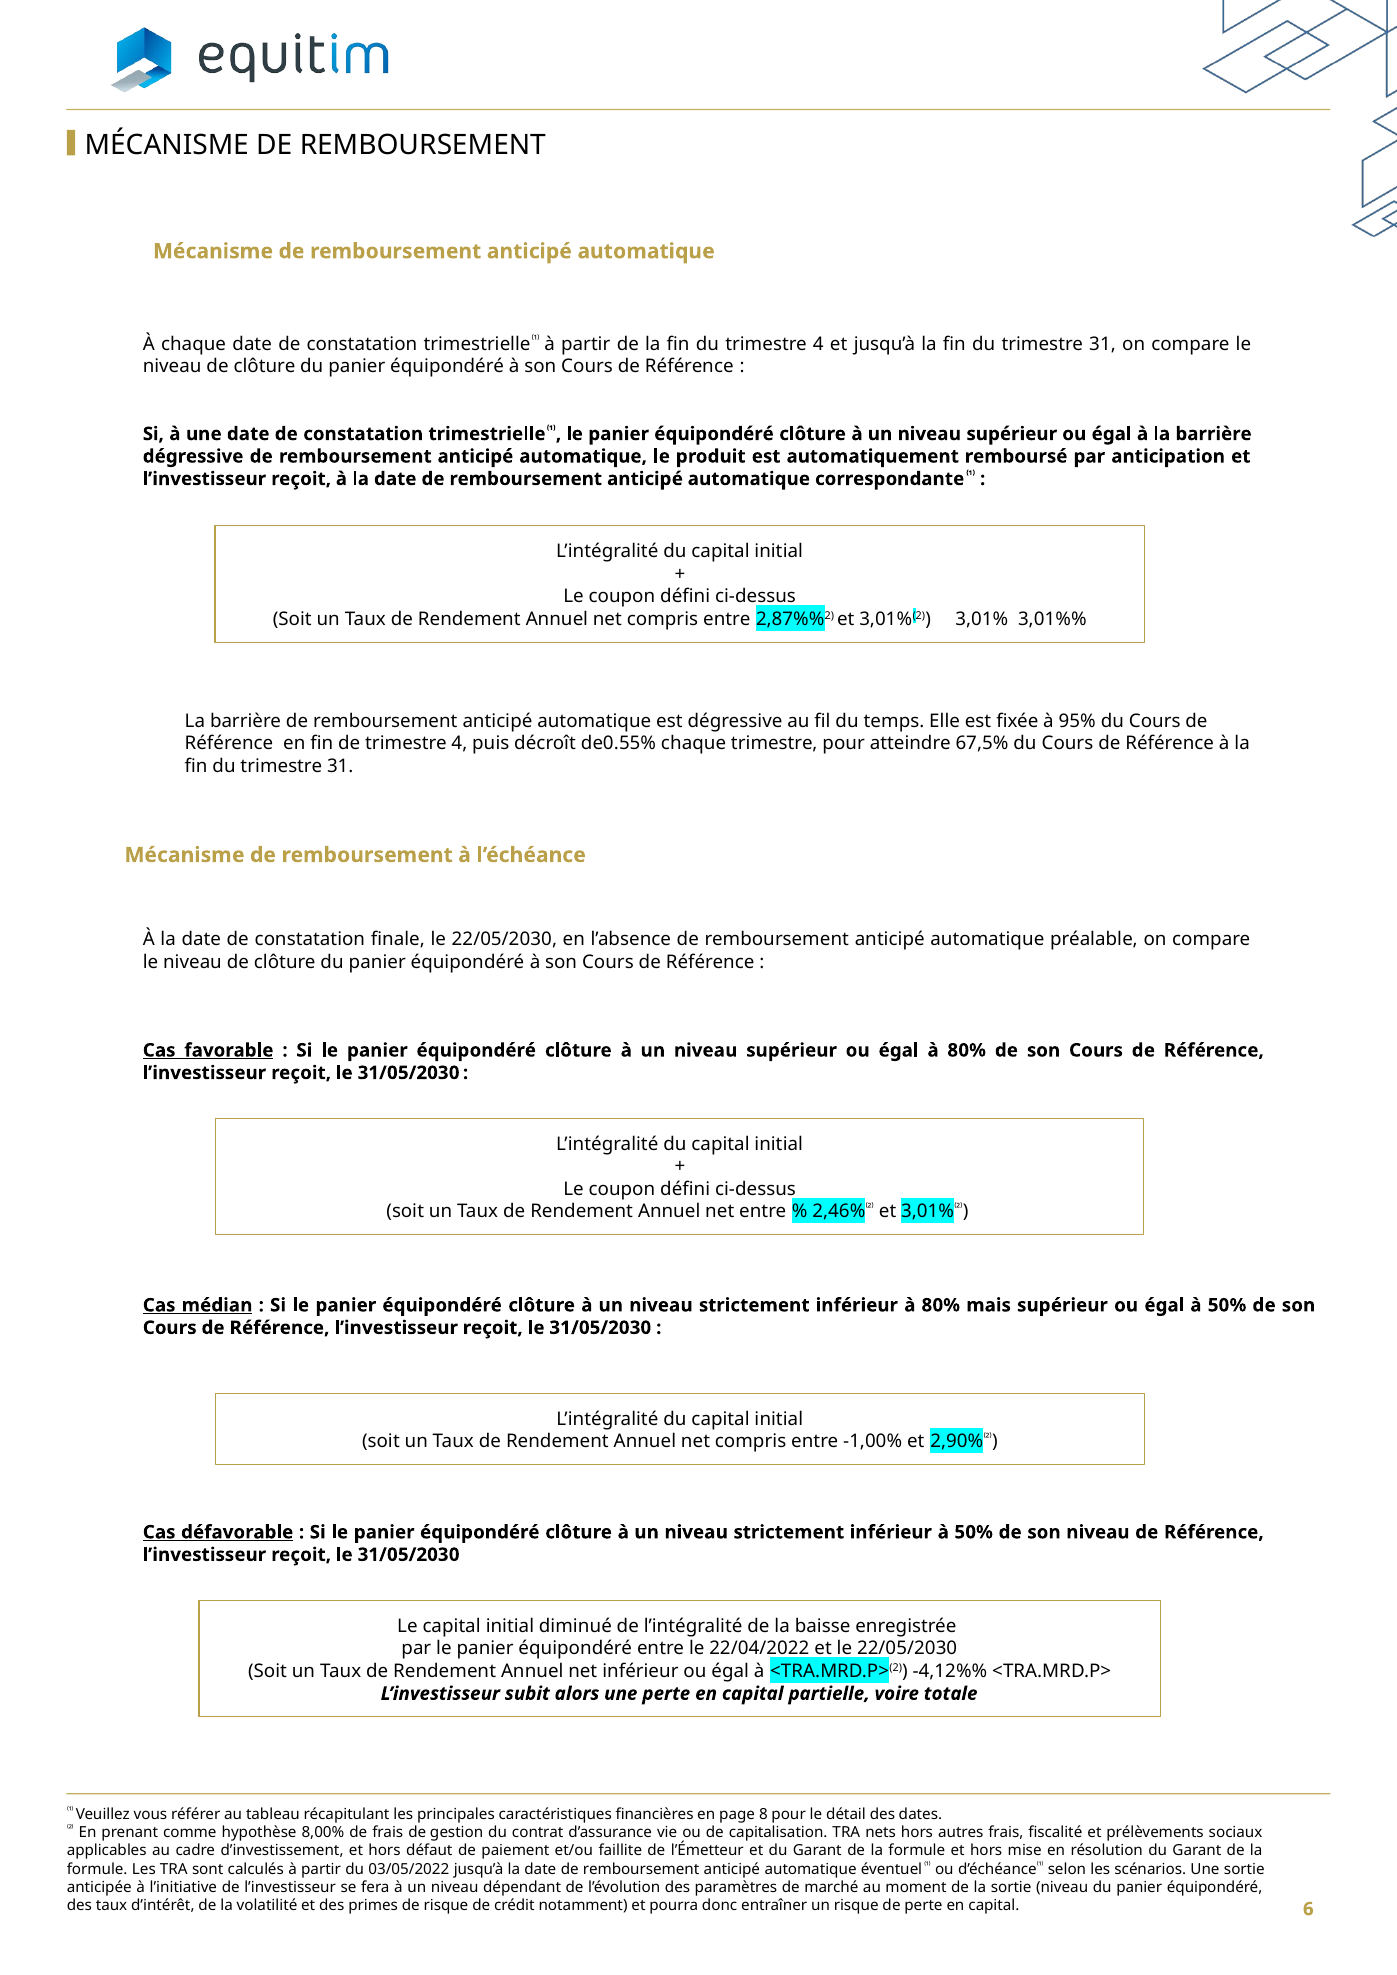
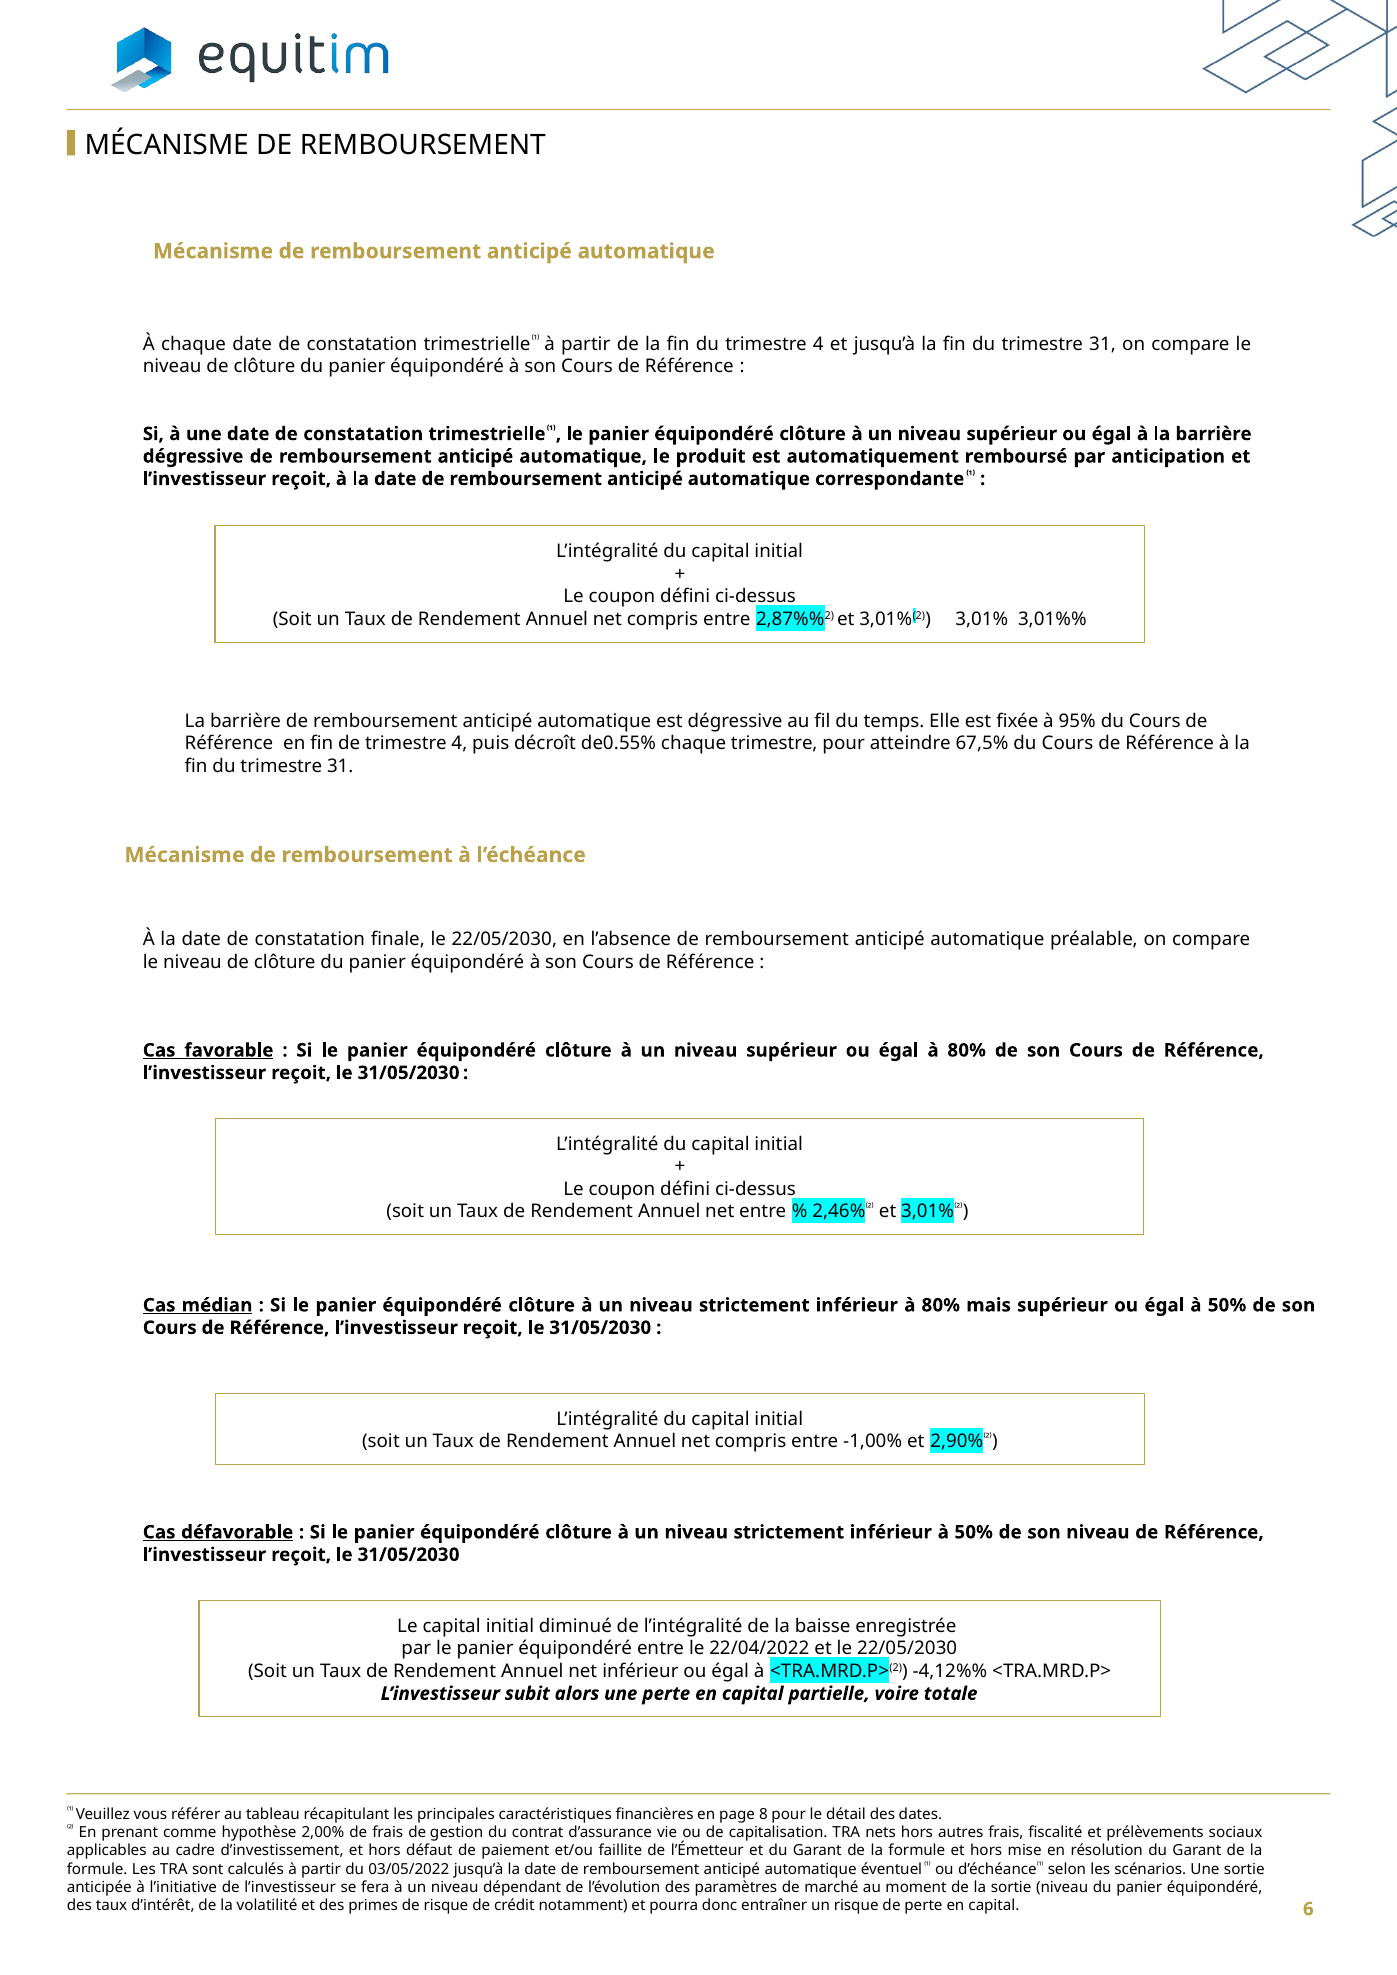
8,00%: 8,00% -> 2,00% (323, 1833)
